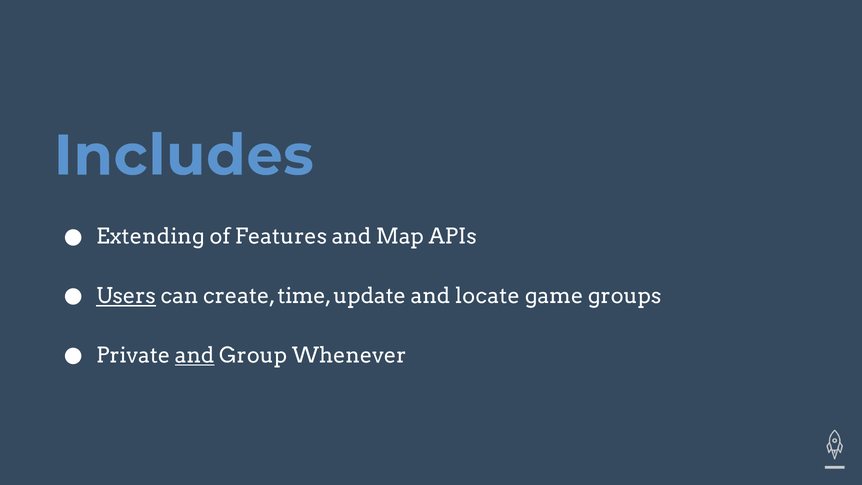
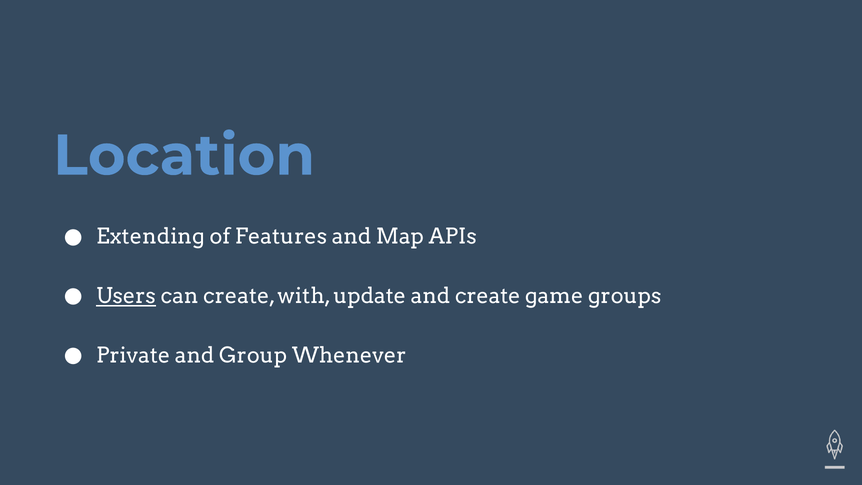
Includes: Includes -> Location (184, 156)
time: time -> with (304, 296)
and locate: locate -> create (488, 296)
and underline: present -> none (195, 356)
